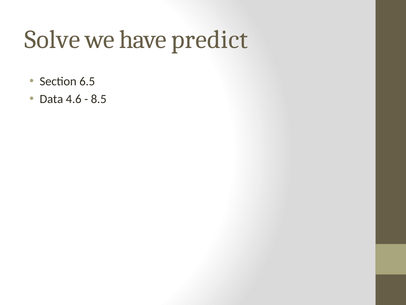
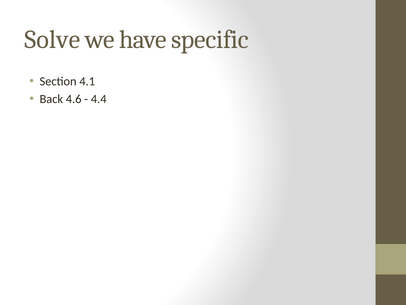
predict: predict -> specific (210, 39)
6.5: 6.5 -> 4.1 (87, 81)
Data: Data -> Back (51, 99)
8.5: 8.5 -> 4.4 (99, 99)
